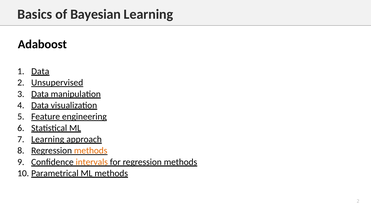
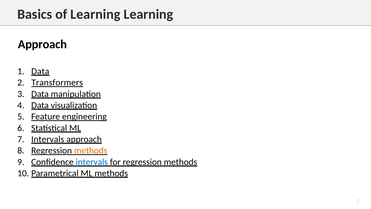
of Bayesian: Bayesian -> Learning (95, 14)
Adaboost: Adaboost -> Approach (42, 44)
Unsupervised: Unsupervised -> Transformers (57, 82)
Learning: Learning -> Intervals (48, 139)
intervals colour: orange -> blue (92, 162)
